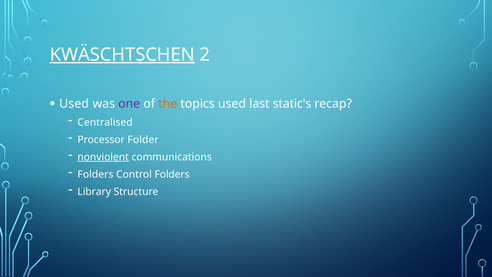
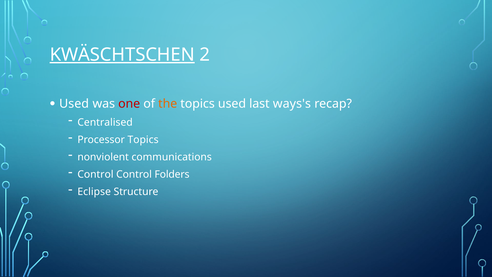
one colour: purple -> red (129, 104)
static's: static's -> ways's (292, 104)
Processor Folder: Folder -> Topics (143, 140)
nonviolent underline: present -> none (103, 157)
Folders: Folders -> Control (95, 174)
Library: Library -> Eclipse (94, 191)
